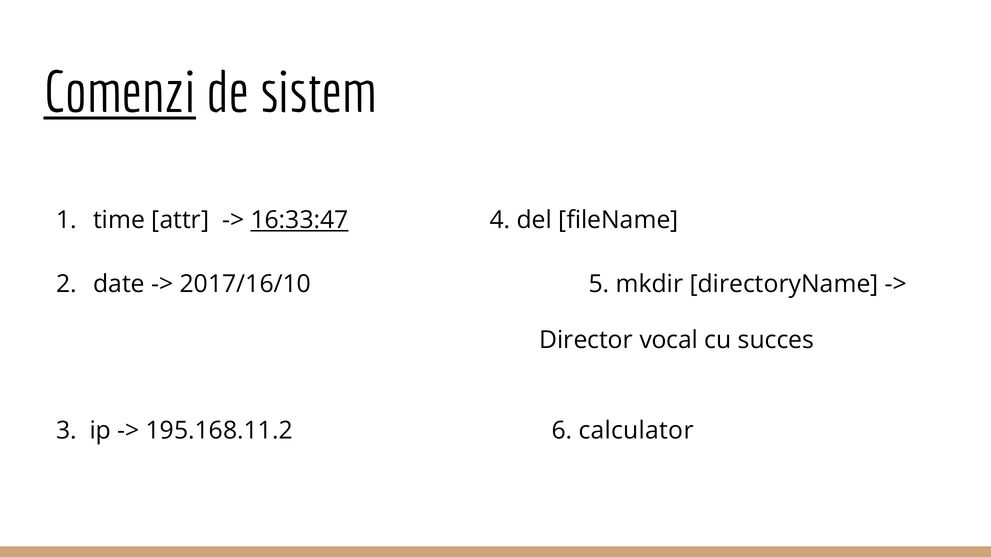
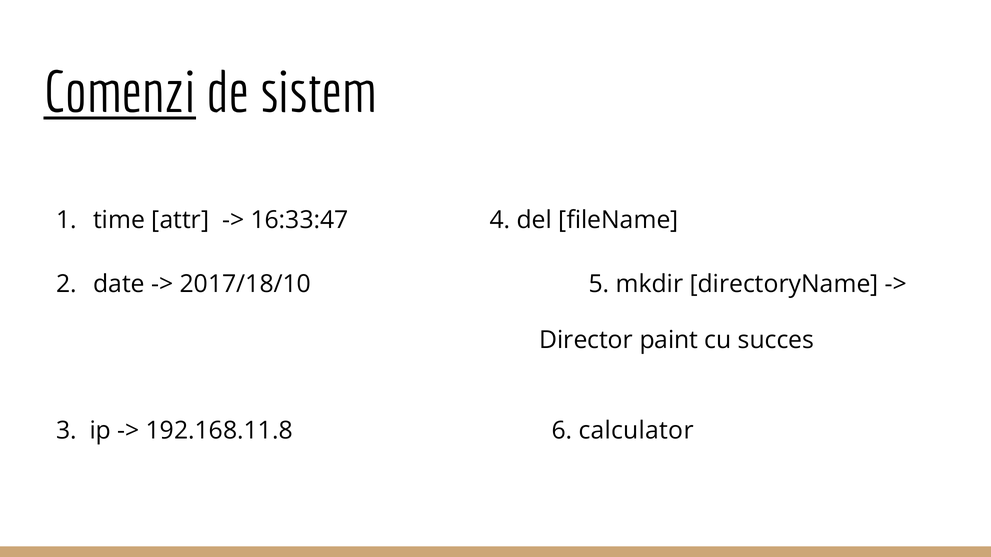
16:33:47 underline: present -> none (300, 220)
2017/16/10: 2017/16/10 -> 2017/18/10 (245, 284)
vocal: vocal -> paint (669, 341)
195.168.11.2: 195.168.11.2 -> 192.168.11.8 (219, 431)
